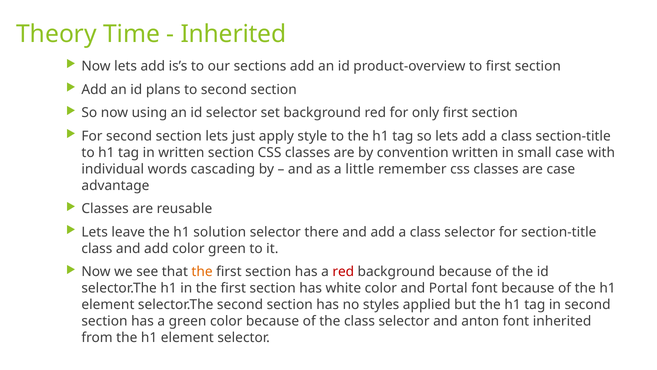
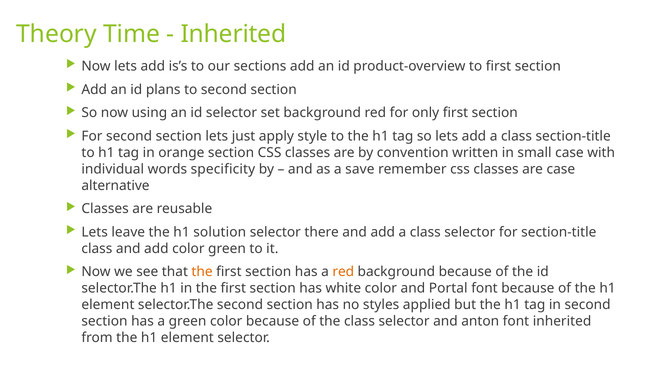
in written: written -> orange (181, 153)
cascading: cascading -> specificity (223, 169)
little: little -> save (360, 169)
advantage: advantage -> alternative (115, 185)
red colour: red -> orange (343, 272)
